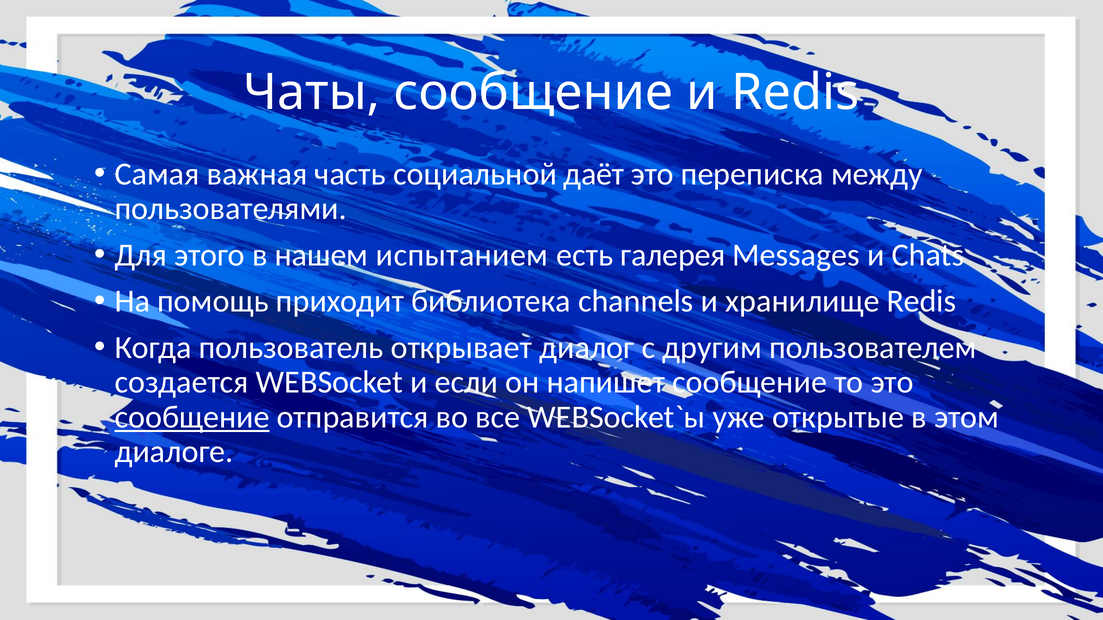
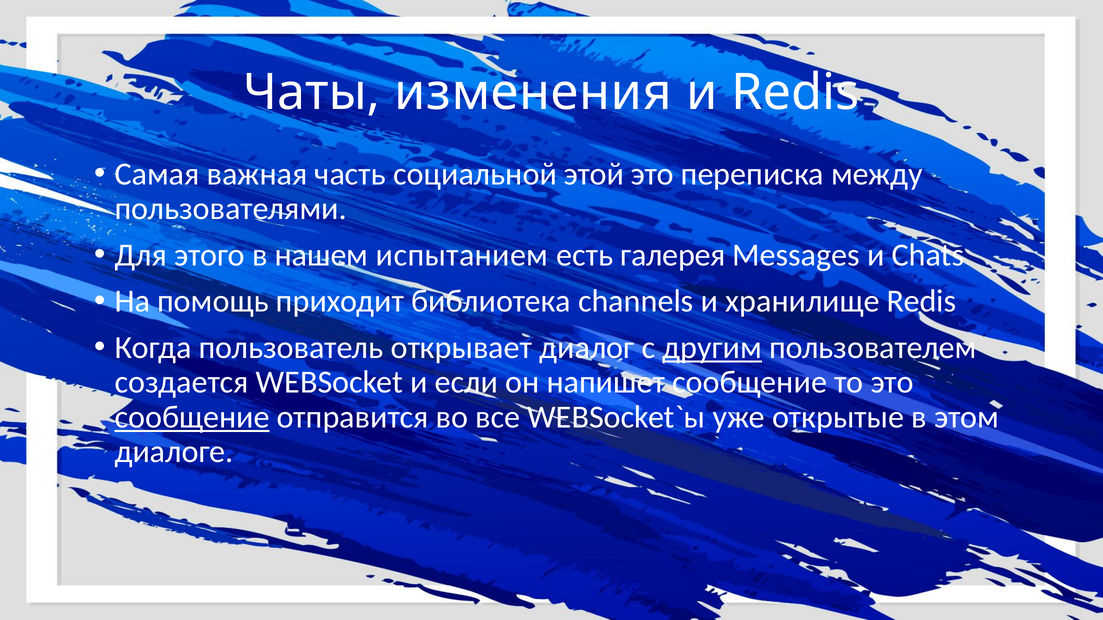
Чаты сообщение: сообщение -> изменения (533, 93)
даёт: даёт -> этой (594, 174)
другим underline: none -> present (712, 348)
